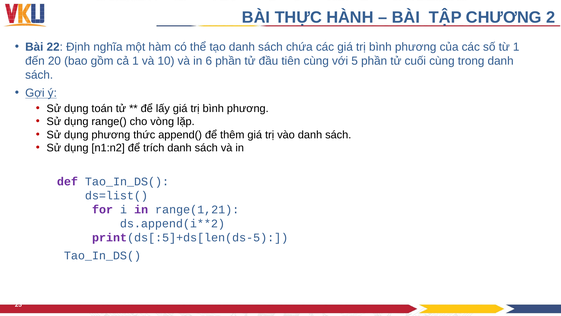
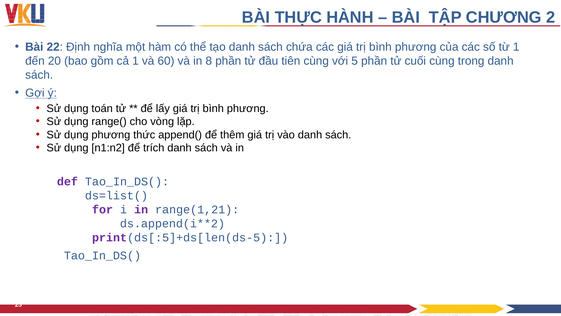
10: 10 -> 60 (166, 61)
6: 6 -> 8 (209, 61)
